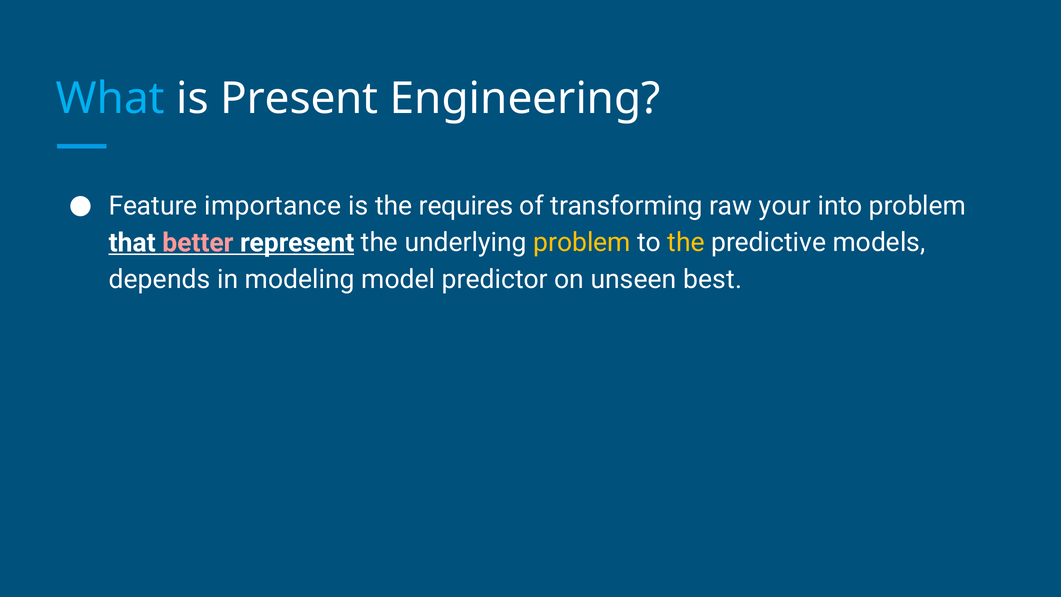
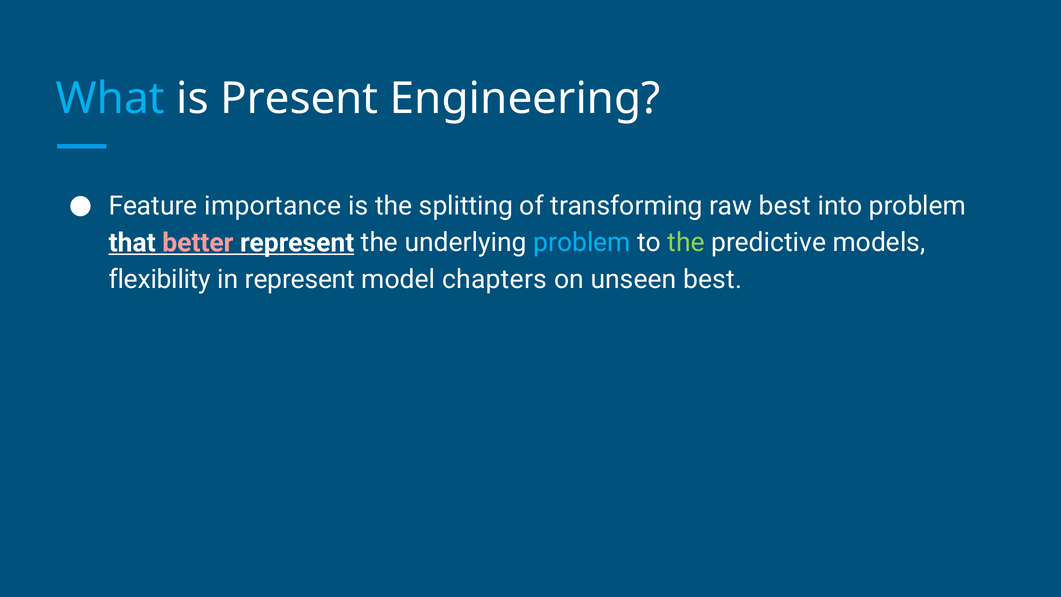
requires: requires -> splitting (466, 206)
raw your: your -> best (785, 206)
problem colour: yellow -> light blue (582, 243)
the colour: yellow -> light green (686, 243)
depends: depends -> flexibility (160, 279)
in modeling: modeling -> represent (300, 279)
predictor: predictor -> chapters (495, 279)
